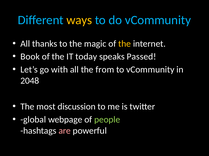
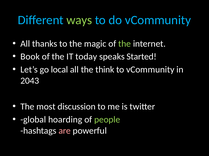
ways colour: yellow -> light green (79, 20)
the colour: yellow -> light green (125, 44)
Passed: Passed -> Started (142, 57)
with: with -> local (60, 70)
from: from -> think (105, 70)
2048: 2048 -> 2043 (30, 81)
webpage: webpage -> hoarding (65, 120)
